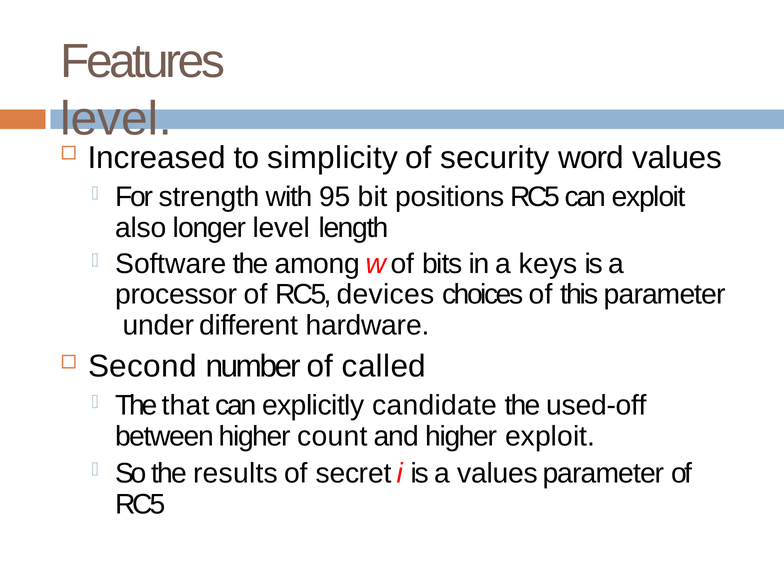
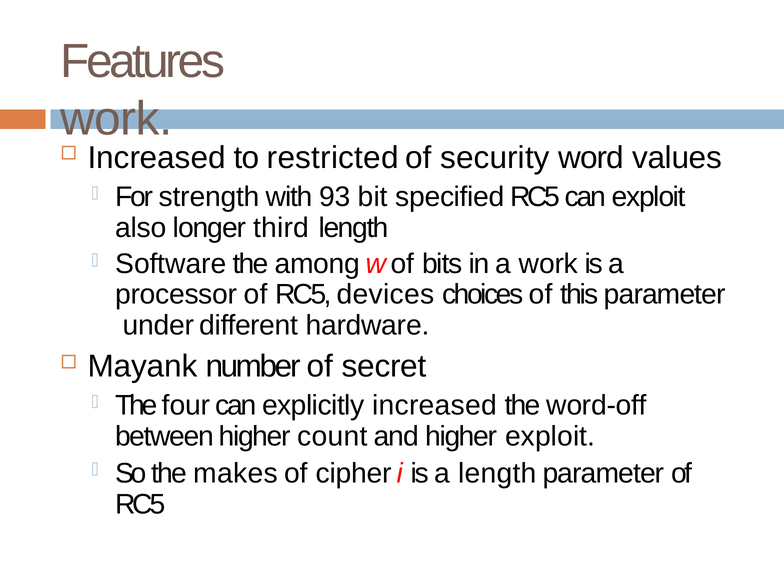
level: level -> work (116, 119)
simplicity: simplicity -> restricted (333, 158)
95: 95 -> 93 (335, 197)
positions: positions -> specified (450, 197)
longer level: level -> third (281, 228)
a keys: keys -> work (548, 264)
Second: Second -> Mayank (143, 366)
called: called -> secret (384, 366)
that: that -> four (186, 405)
explicitly candidate: candidate -> increased (435, 405)
used-off: used-off -> word-off (596, 405)
results: results -> makes (236, 473)
secret: secret -> cipher (354, 473)
a values: values -> length (497, 473)
